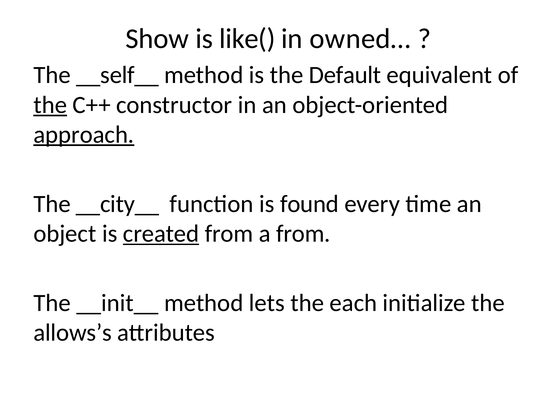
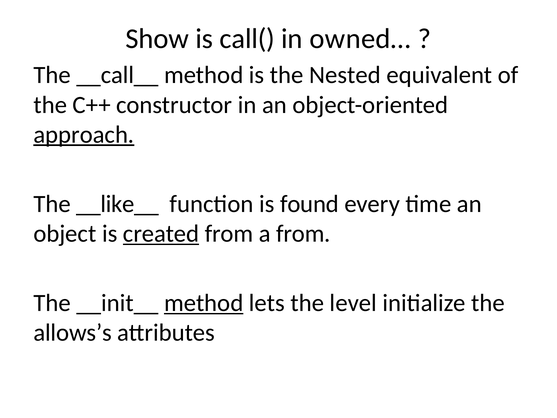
like(: like( -> call( (247, 39)
__self__: __self__ -> __call__ (117, 75)
Default: Default -> Nested (345, 75)
the underline: present -> none (50, 105)
__city__: __city__ -> __like__ (117, 204)
method underline: none -> present (204, 303)
each: each -> level (353, 303)
